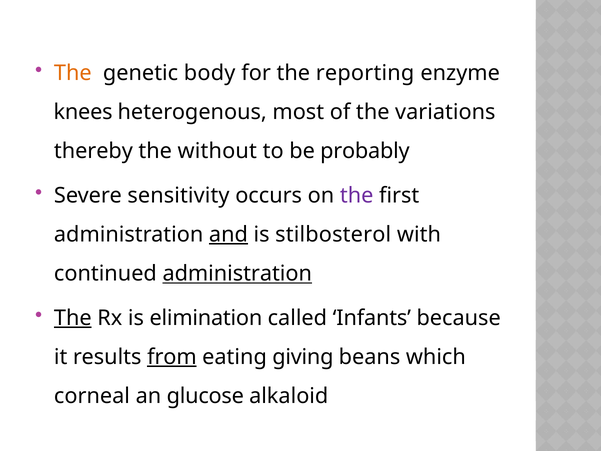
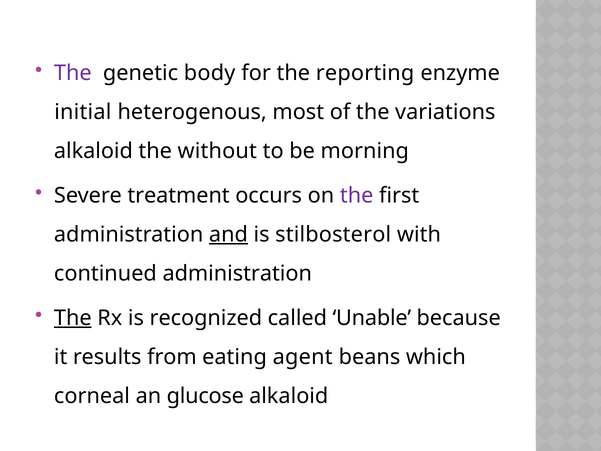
The colour: orange -> purple (73, 73)
knees: knees -> initial (83, 112)
thereby: thereby -> alkaloid (93, 151)
probably: probably -> morning (365, 151)
sensitivity: sensitivity -> treatment (179, 195)
administration underline: present -> none (237, 274)
elimination: elimination -> recognized (206, 318)
Infants: Infants -> Unable (372, 318)
from underline: present -> none (172, 357)
giving: giving -> agent (303, 357)
